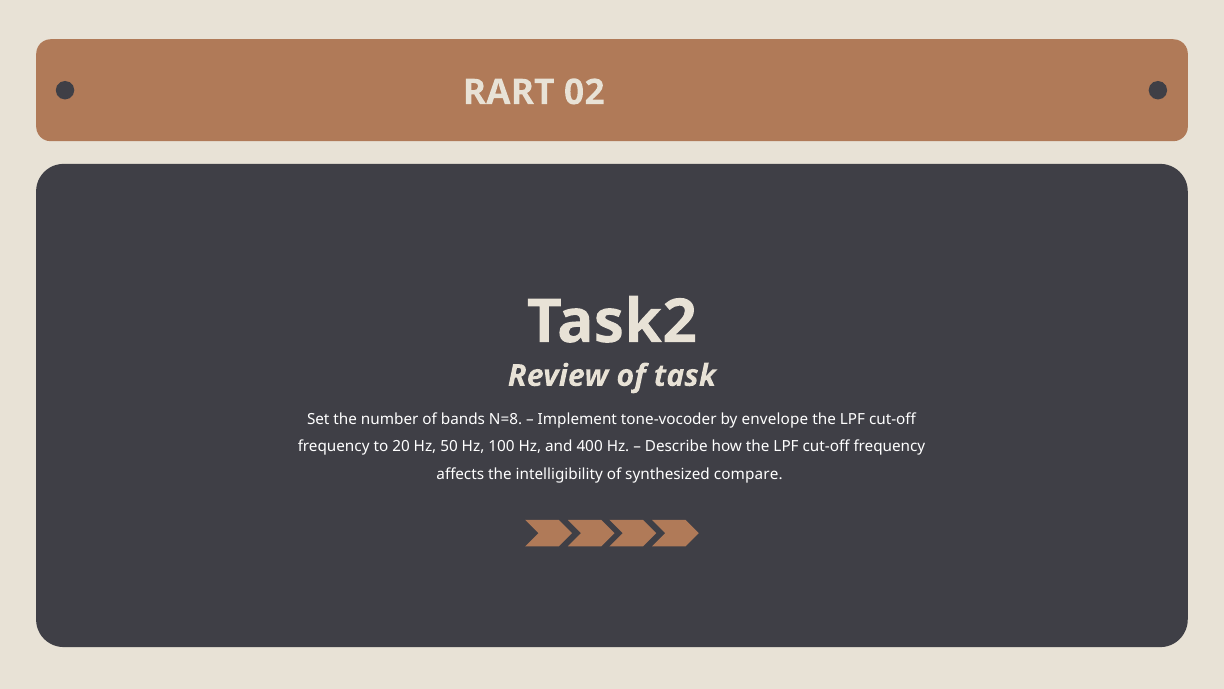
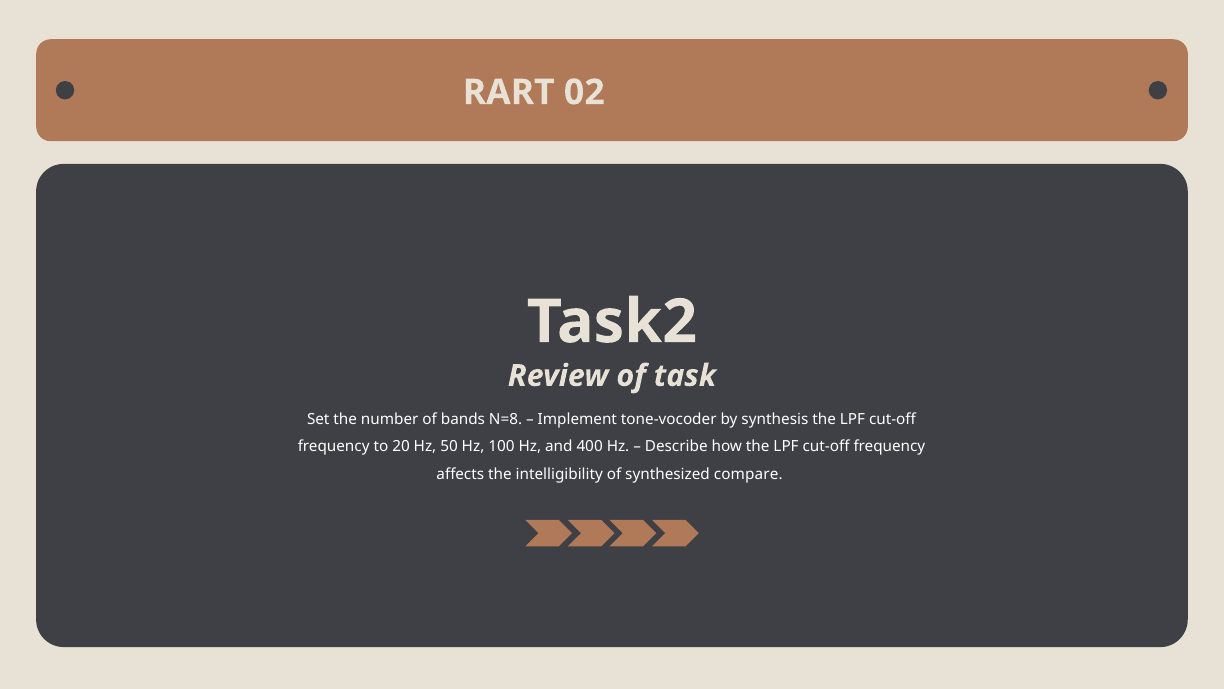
envelope: envelope -> synthesis (775, 419)
